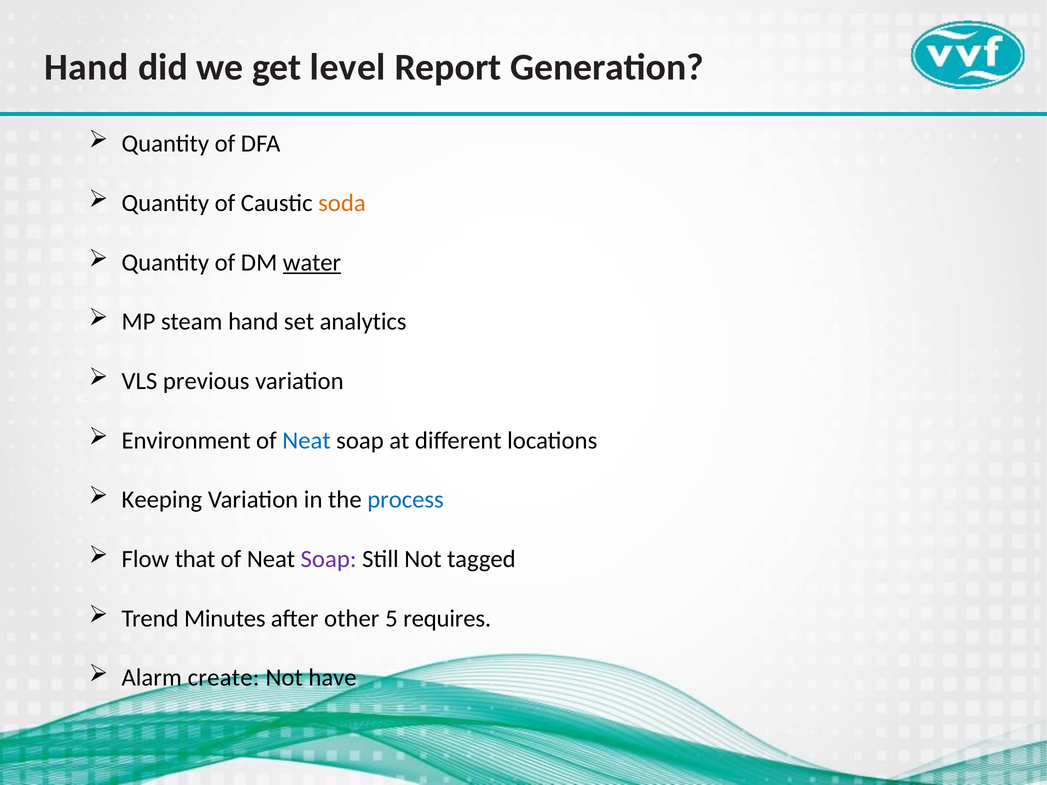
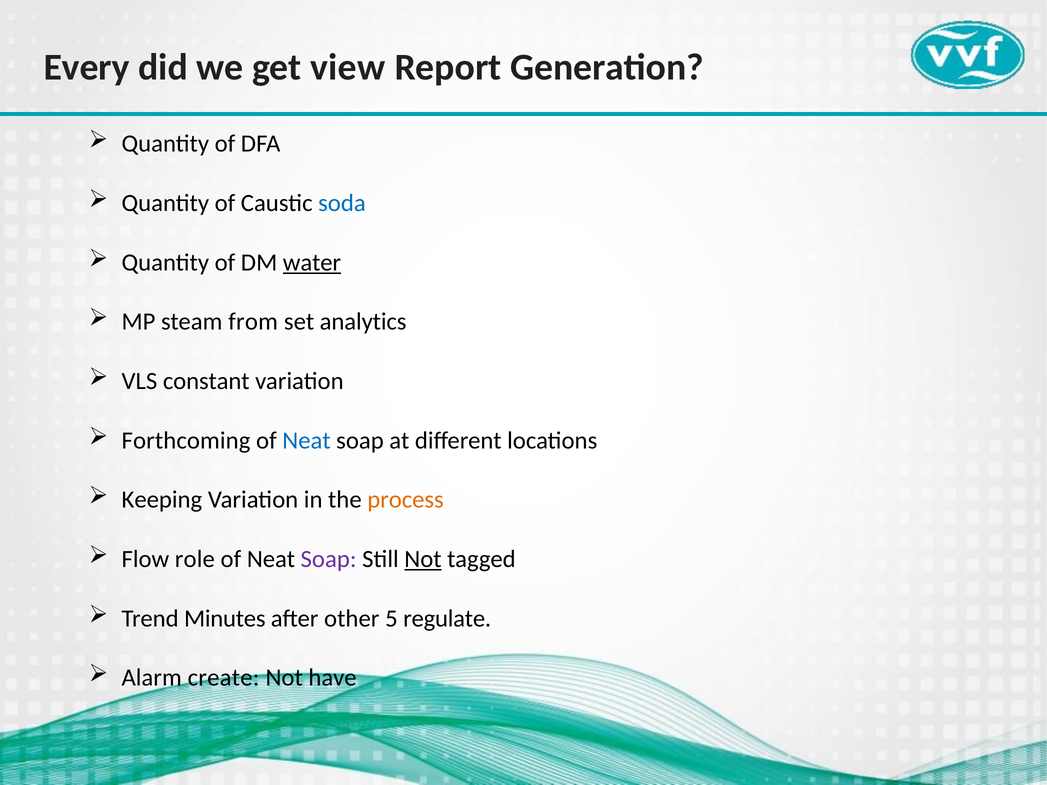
Hand: Hand -> Every (87, 67)
level: level -> view (348, 67)
soda colour: orange -> blue (342, 203)
steam hand: hand -> from (253, 322)
previous: previous -> constant (206, 381)
Environment: Environment -> Forthcoming (186, 441)
process colour: blue -> orange (405, 500)
that: that -> role (195, 559)
Not underline: none -> present (423, 559)
requires: requires -> regulate (447, 619)
